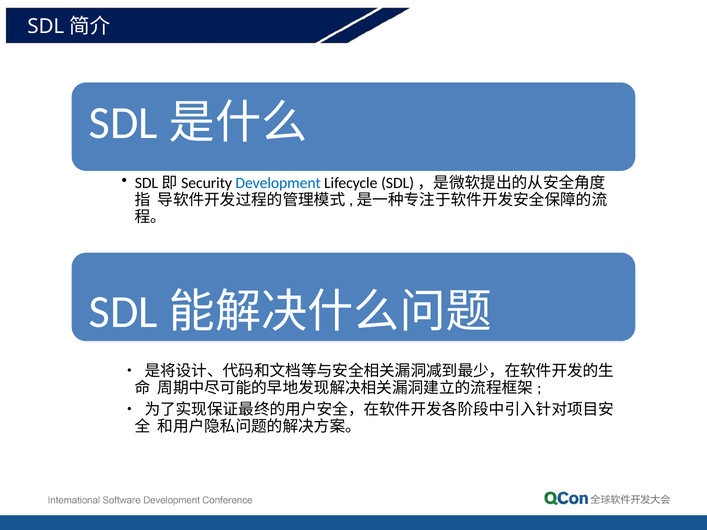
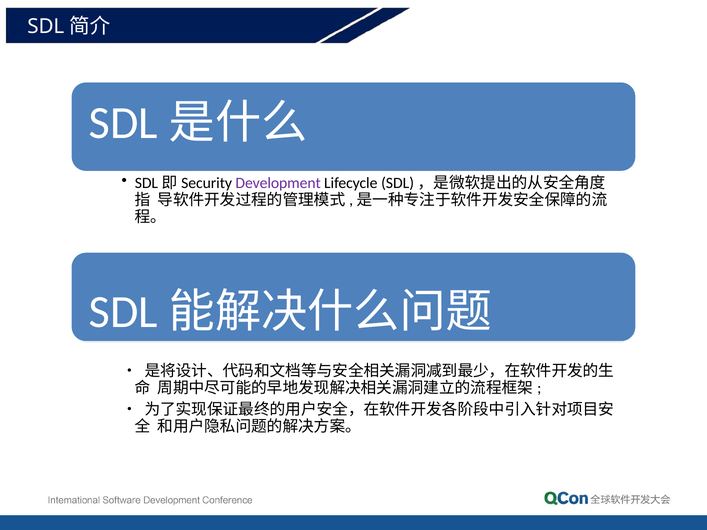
Development colour: blue -> purple (278, 183)
